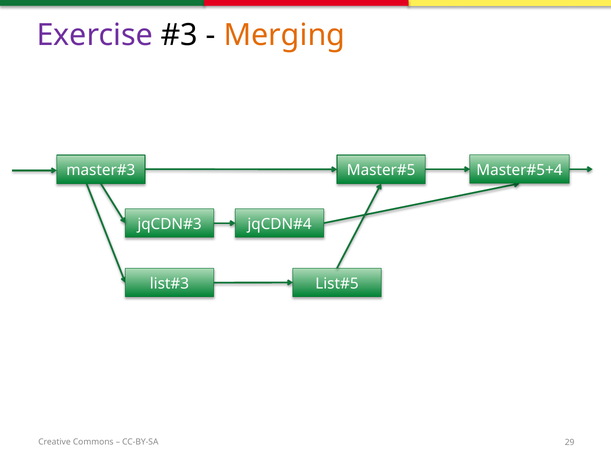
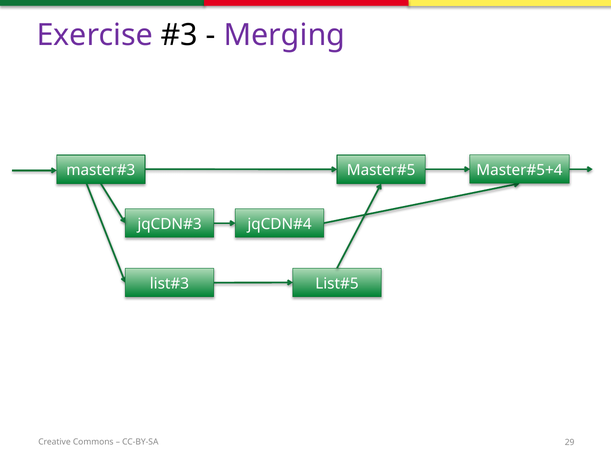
Merging colour: orange -> purple (284, 35)
